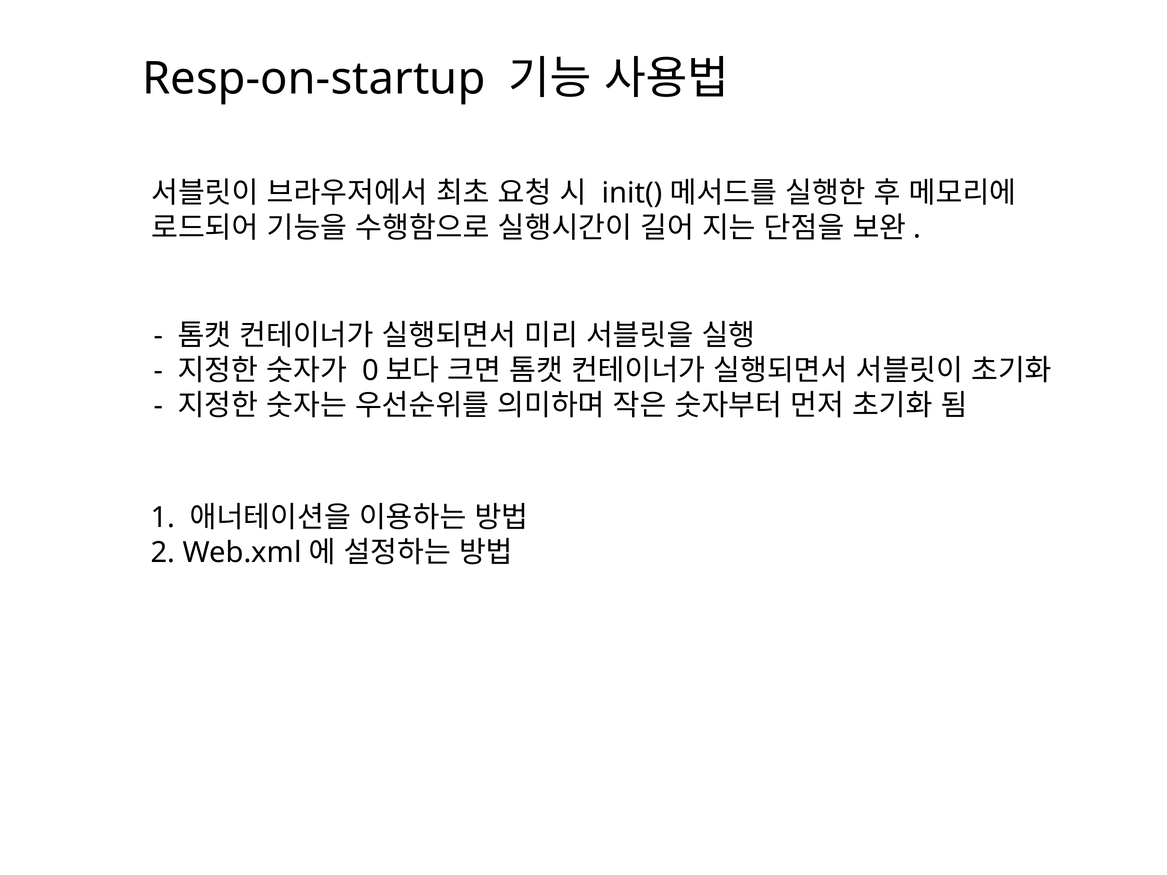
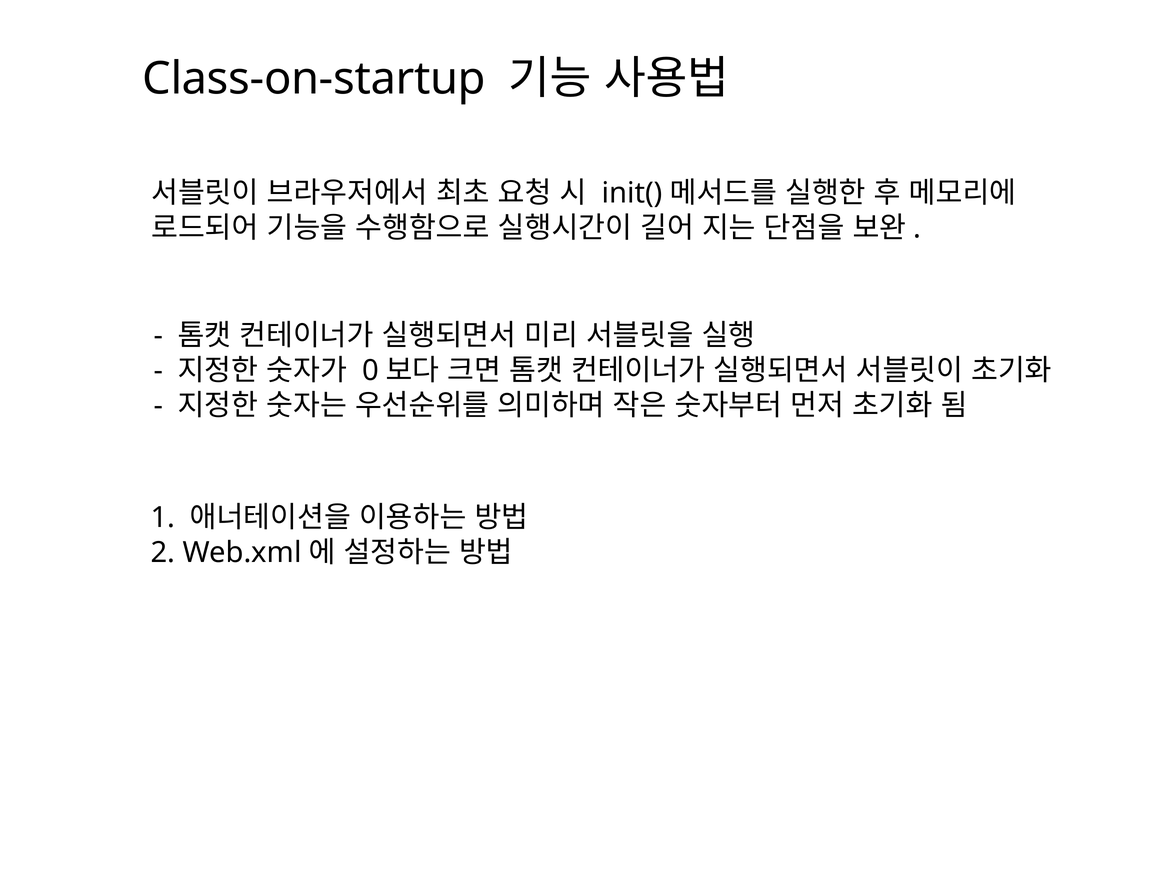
Resp-on-startup: Resp-on-startup -> Class-on-startup (314, 79)
